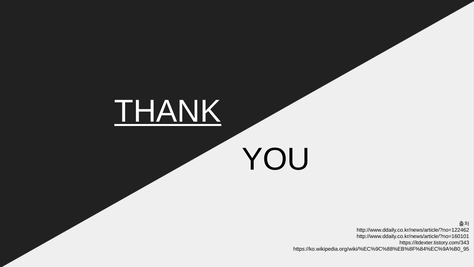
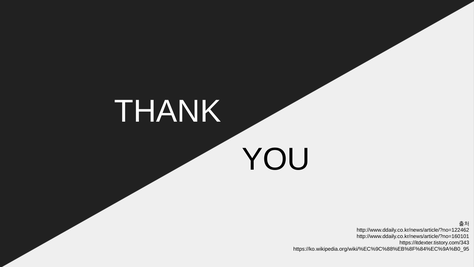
THANK underline: present -> none (168, 111)
